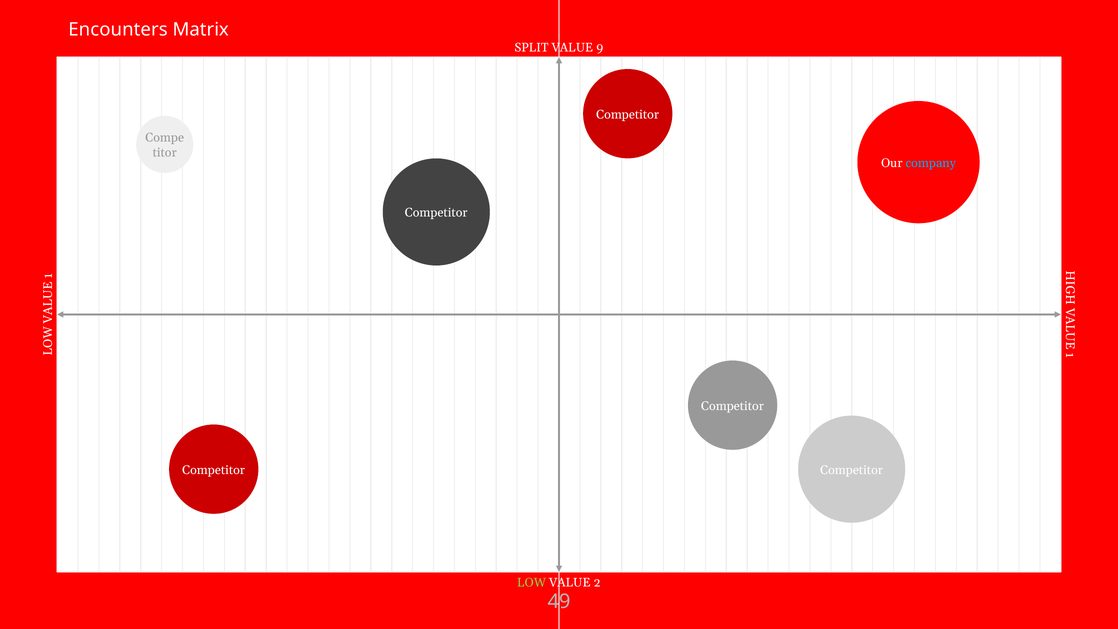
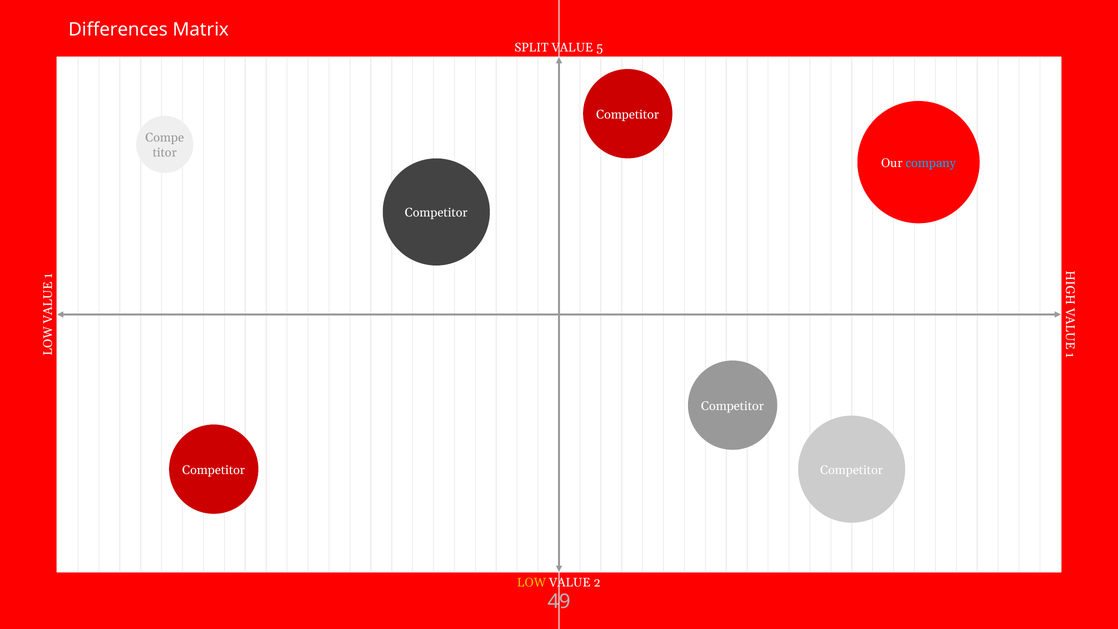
Encounters: Encounters -> Differences (118, 30)
9: 9 -> 5 (600, 48)
LOW colour: light green -> yellow (532, 583)
